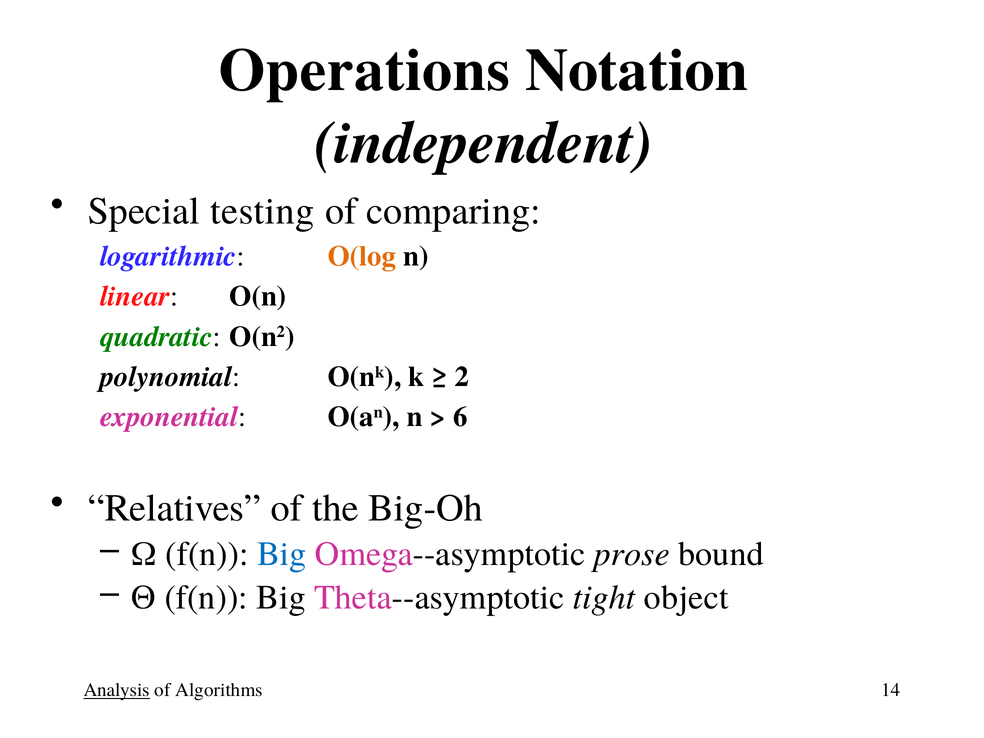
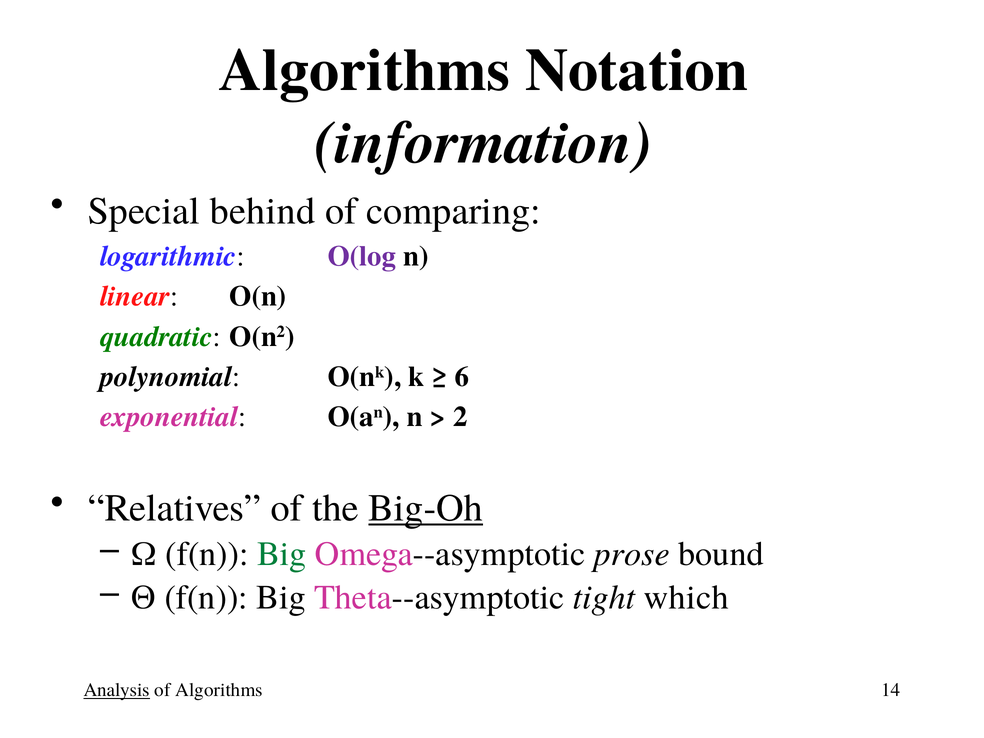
Operations: Operations -> Algorithms (365, 71)
independent: independent -> information (484, 143)
testing: testing -> behind (262, 211)
O(log colour: orange -> purple (362, 256)
2: 2 -> 6 (462, 377)
6: 6 -> 2 (460, 417)
Big-Oh underline: none -> present (426, 508)
Big colour: blue -> green (282, 554)
object: object -> which (686, 598)
